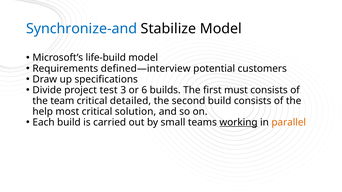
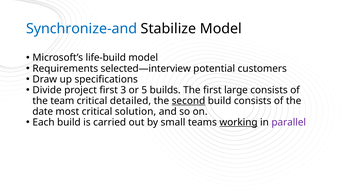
defined—interview: defined—interview -> selected—interview (146, 69)
project test: test -> first (109, 90)
6: 6 -> 5 (144, 90)
must: must -> large (236, 90)
second underline: none -> present (188, 101)
help: help -> date (43, 112)
parallel colour: orange -> purple (289, 122)
